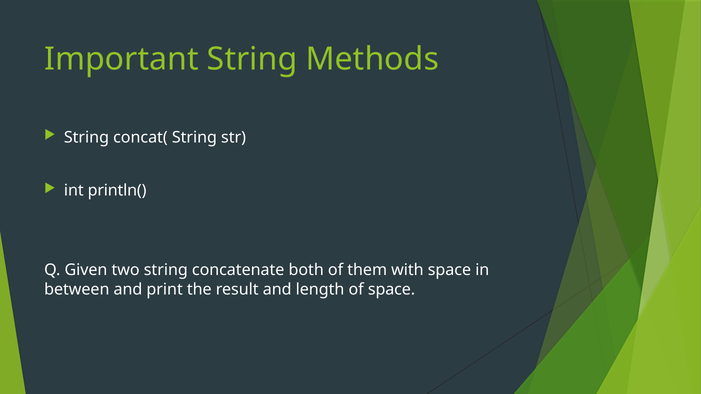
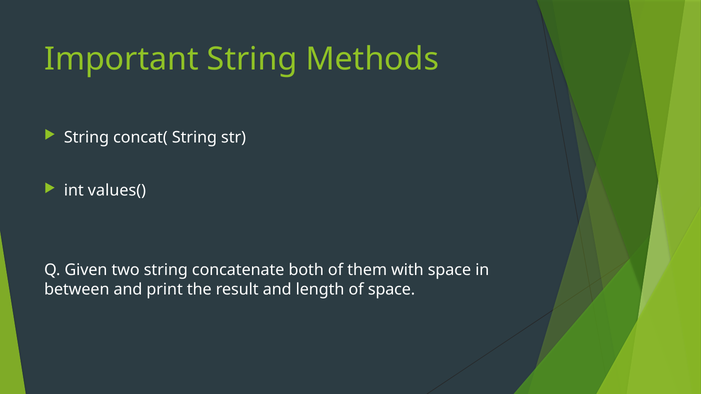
println(: println( -> values( (117, 191)
